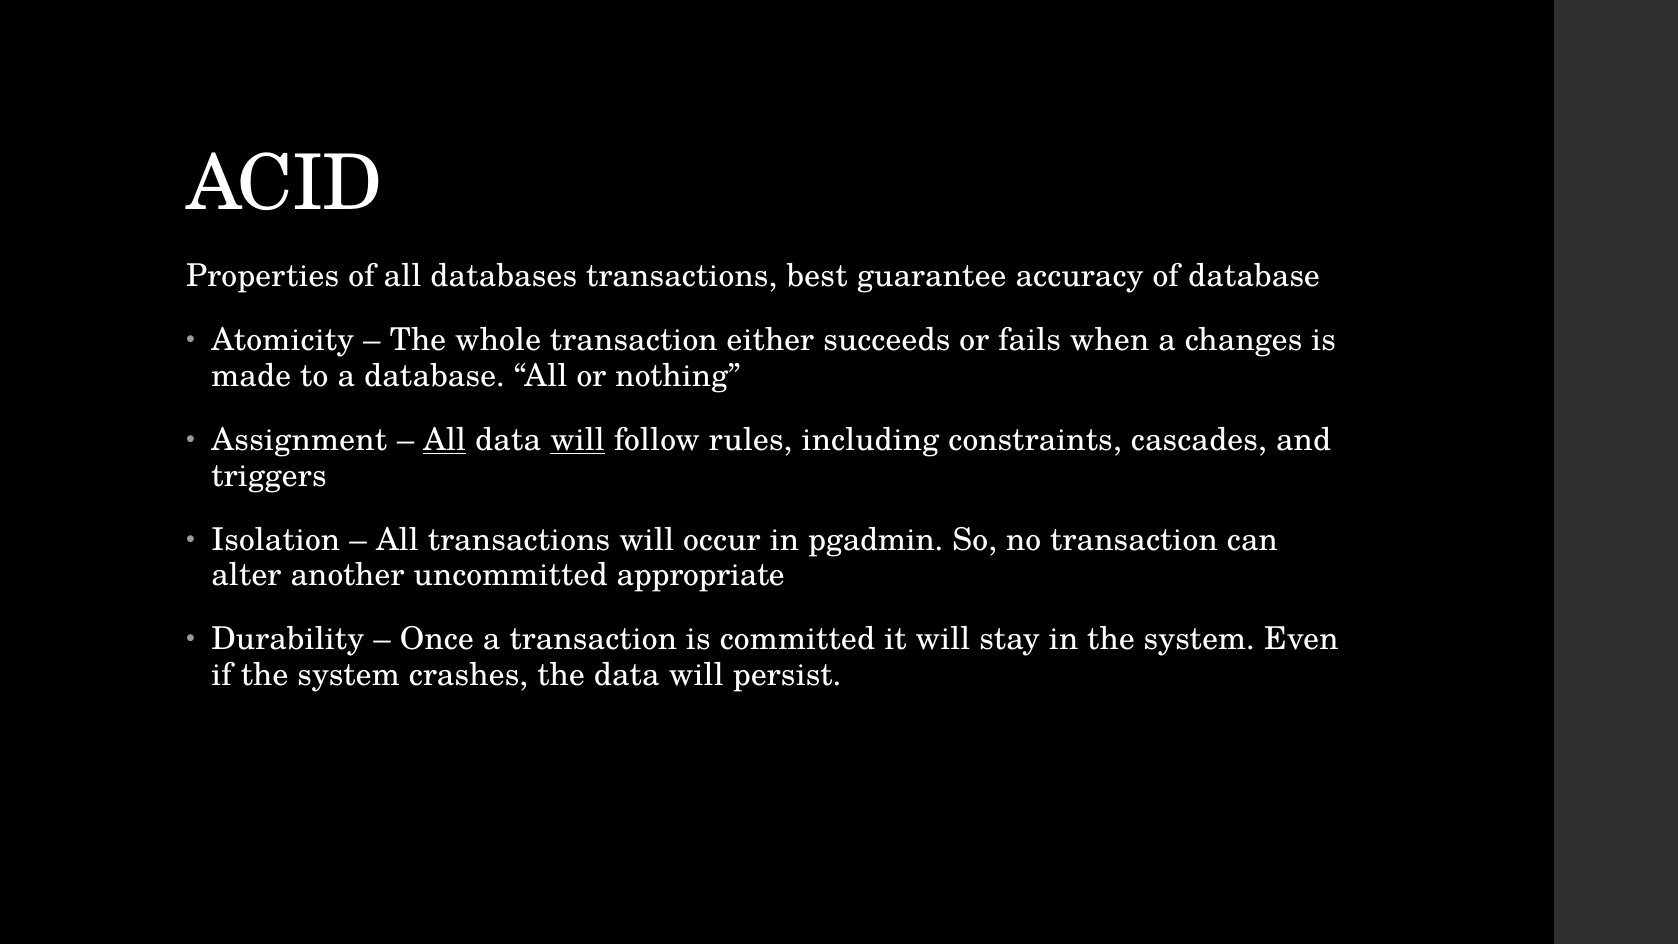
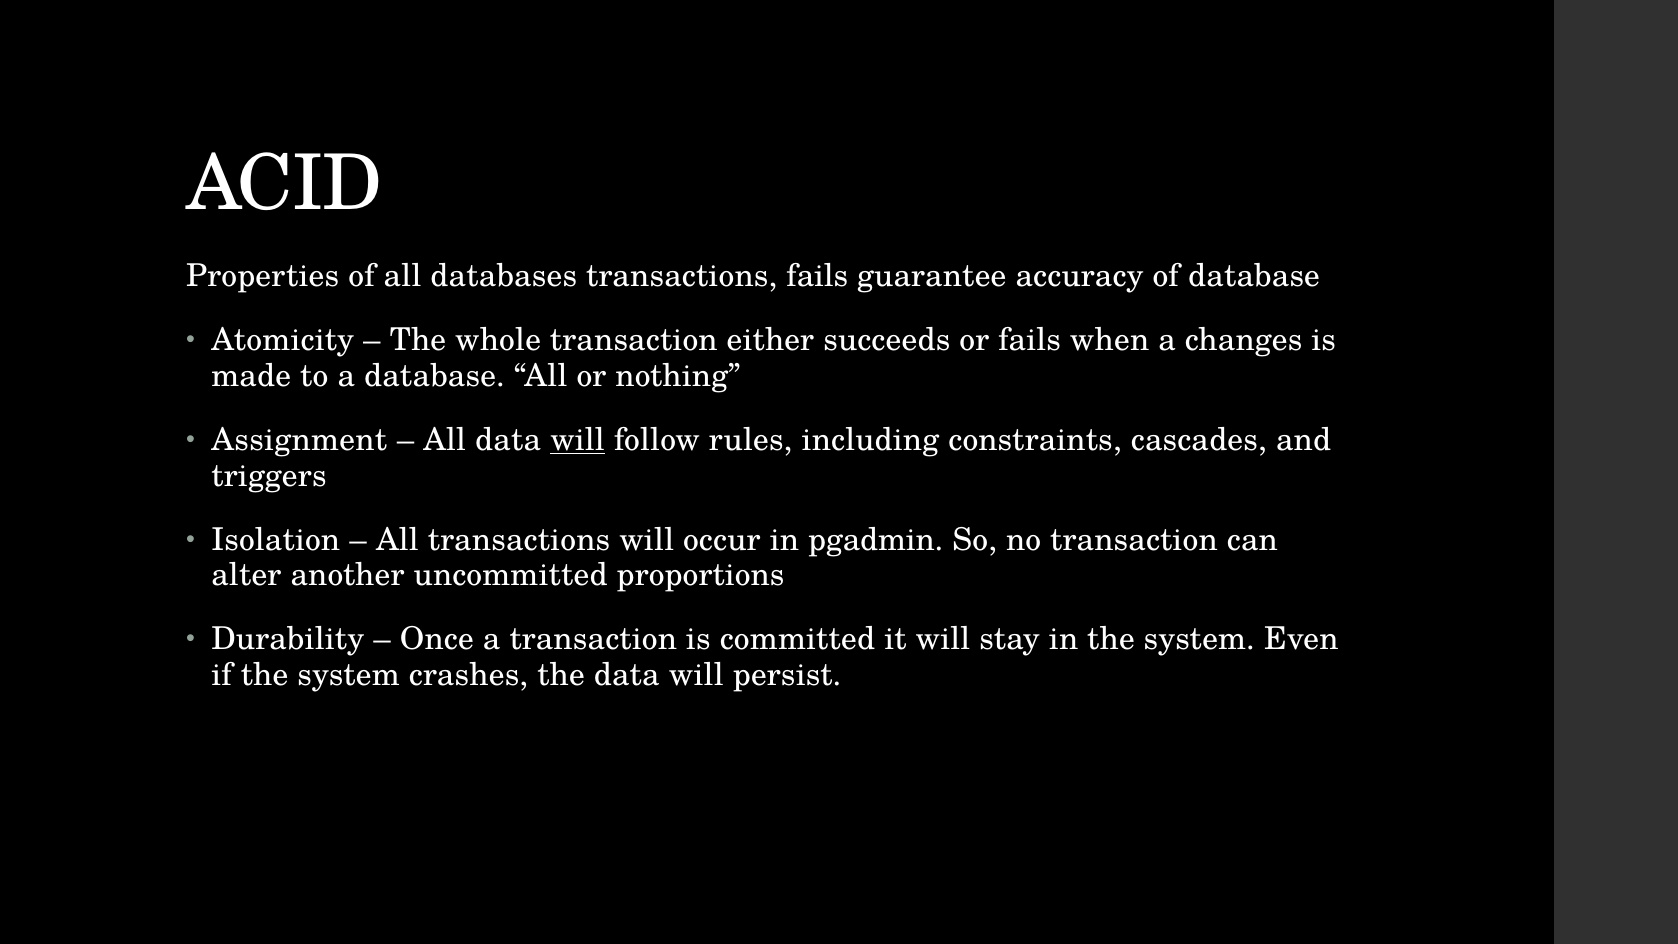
transactions best: best -> fails (817, 276)
All underline: present -> none (445, 440)
appropriate: appropriate -> proportions (701, 576)
